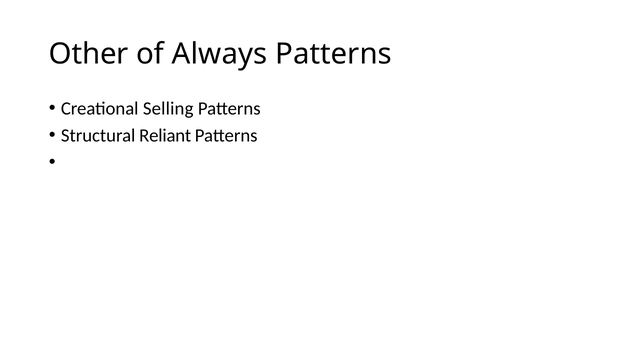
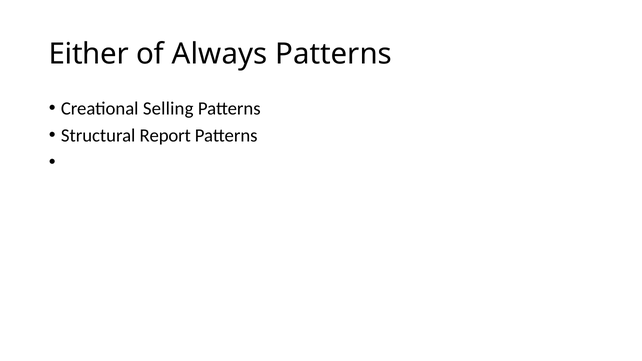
Other: Other -> Either (89, 54)
Reliant: Reliant -> Report (165, 135)
